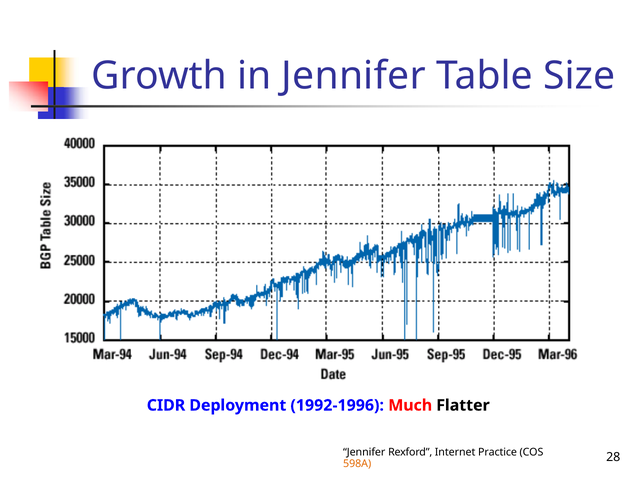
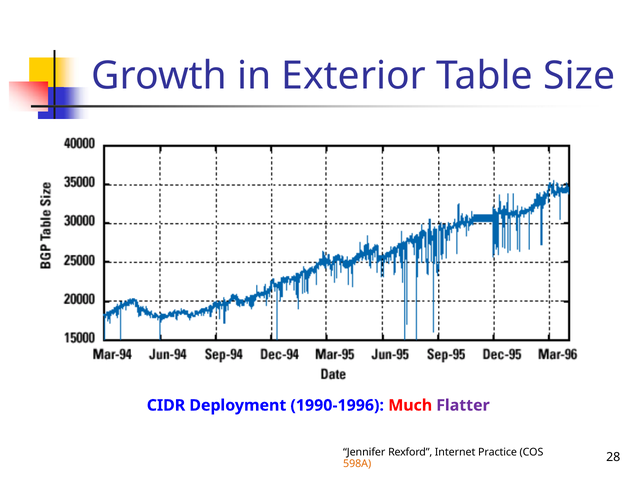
in Jennifer: Jennifer -> Exterior (354, 76)
1992-1996: 1992-1996 -> 1990-1996 (337, 405)
Flatter colour: black -> purple (463, 405)
